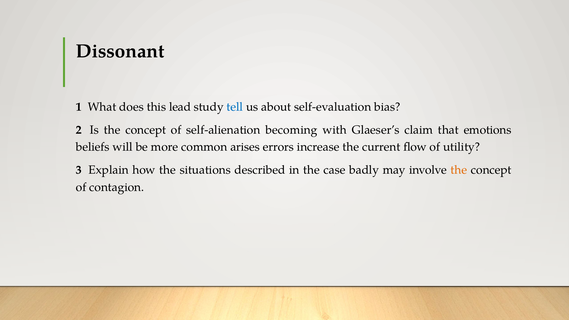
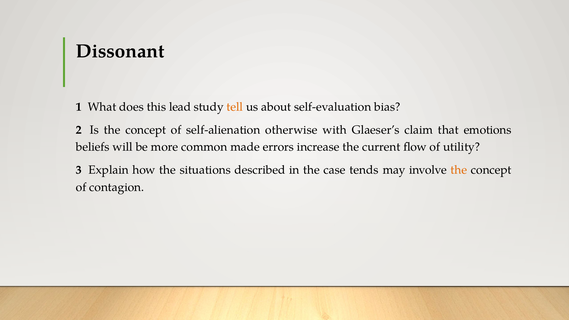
tell colour: blue -> orange (235, 107)
becoming: becoming -> otherwise (291, 130)
arises: arises -> made (245, 147)
badly: badly -> tends (364, 170)
